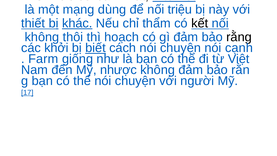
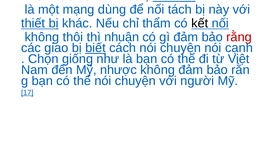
triệu: triệu -> tách (180, 10)
khác underline: present -> none (77, 23)
hoạch: hoạch -> nhuận (122, 37)
rằng colour: black -> red (239, 37)
khởi: khởi -> giao (56, 48)
Farm: Farm -> Chọn (43, 59)
